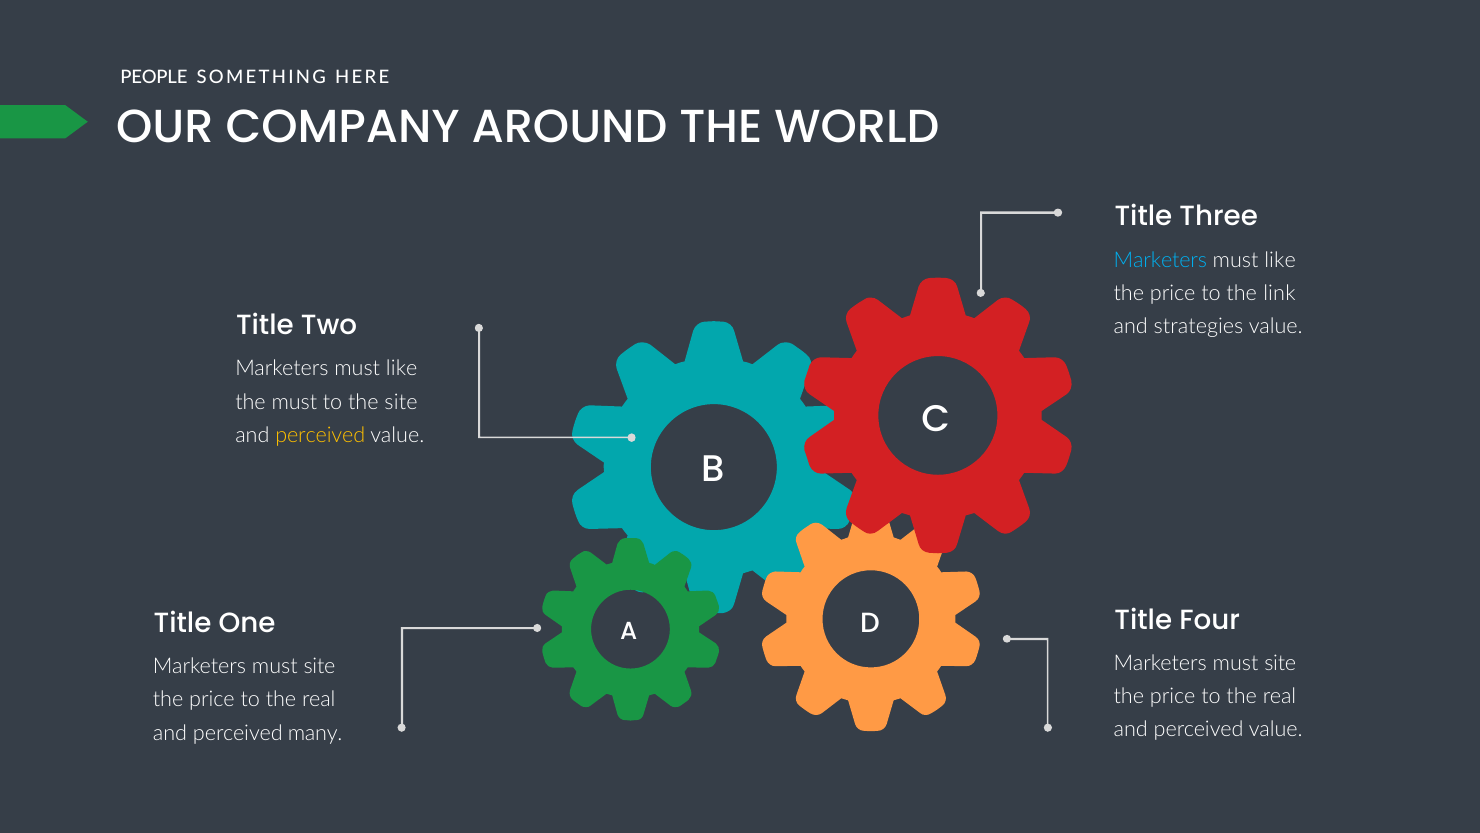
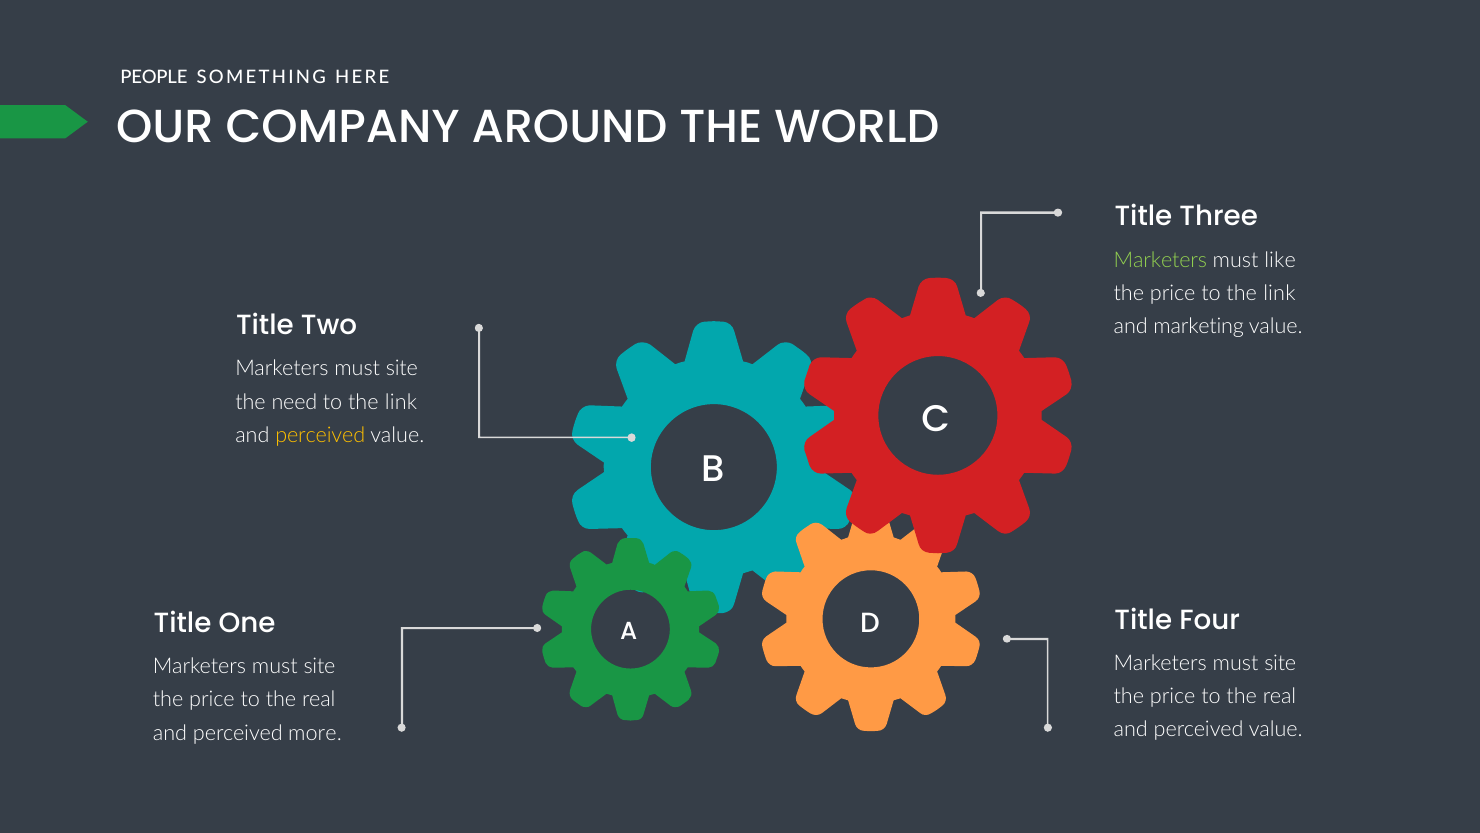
Marketers colour: light blue -> light green (1160, 260)
strategies: strategies -> marketing (1199, 326)
like: like -> site (402, 369)
the must: must -> need (294, 402)
site: site -> link (401, 402)
many: many -> more (315, 733)
